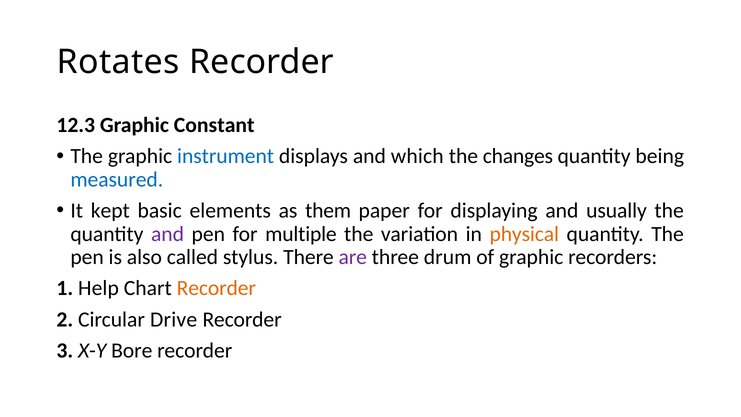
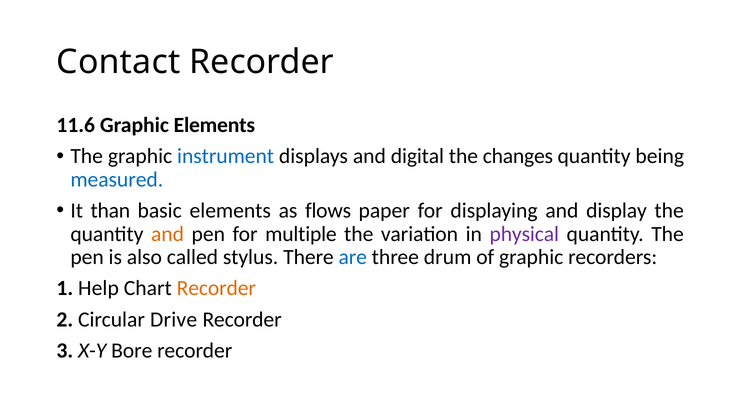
Rotates: Rotates -> Contact (118, 62)
12.3: 12.3 -> 11.6 (76, 125)
Graphic Constant: Constant -> Elements (214, 125)
which: which -> digital (417, 156)
kept: kept -> than (110, 211)
them: them -> flows (328, 211)
usually: usually -> display (617, 211)
and colour: purple -> orange (168, 234)
physical colour: orange -> purple (524, 234)
are colour: purple -> blue (353, 257)
